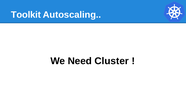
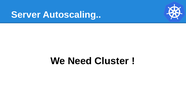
Toolkit: Toolkit -> Server (26, 15)
